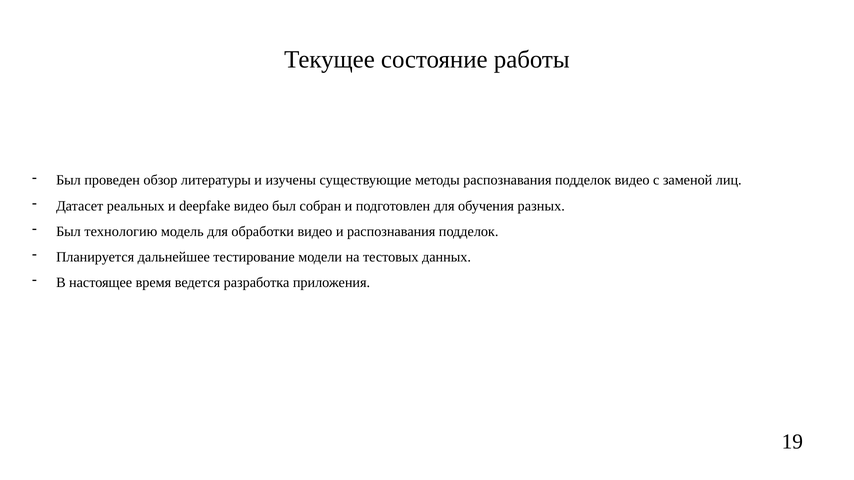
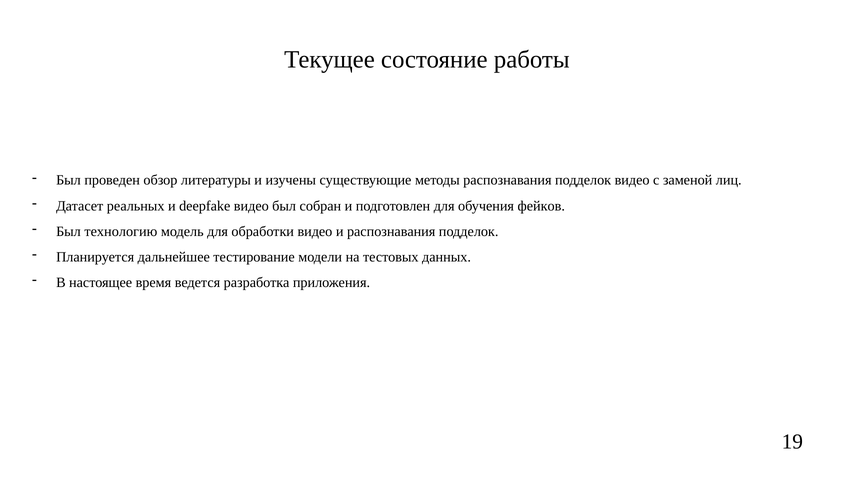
разных: разных -> фейков (541, 206)
